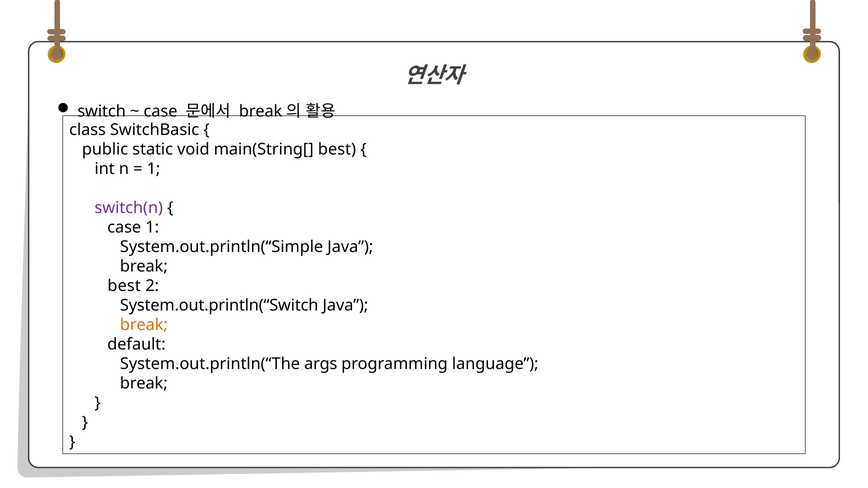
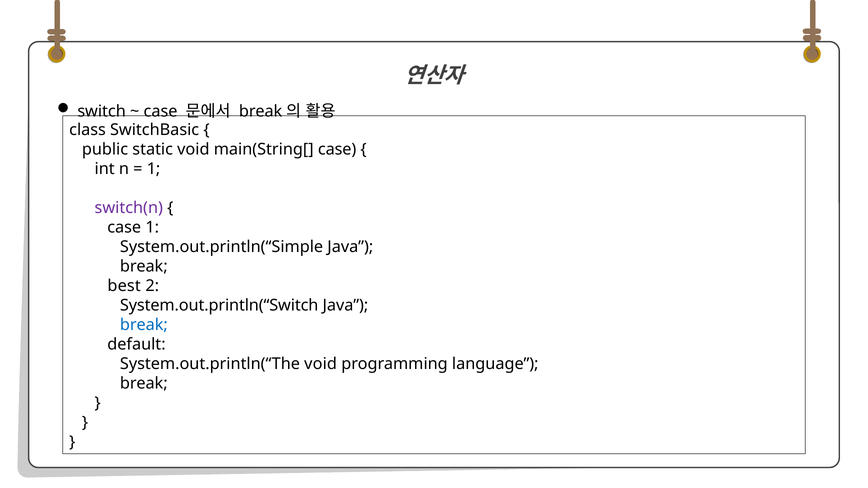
main(String[ best: best -> case (337, 149)
break colour: orange -> blue (144, 325)
System.out.println(“The args: args -> void (321, 364)
